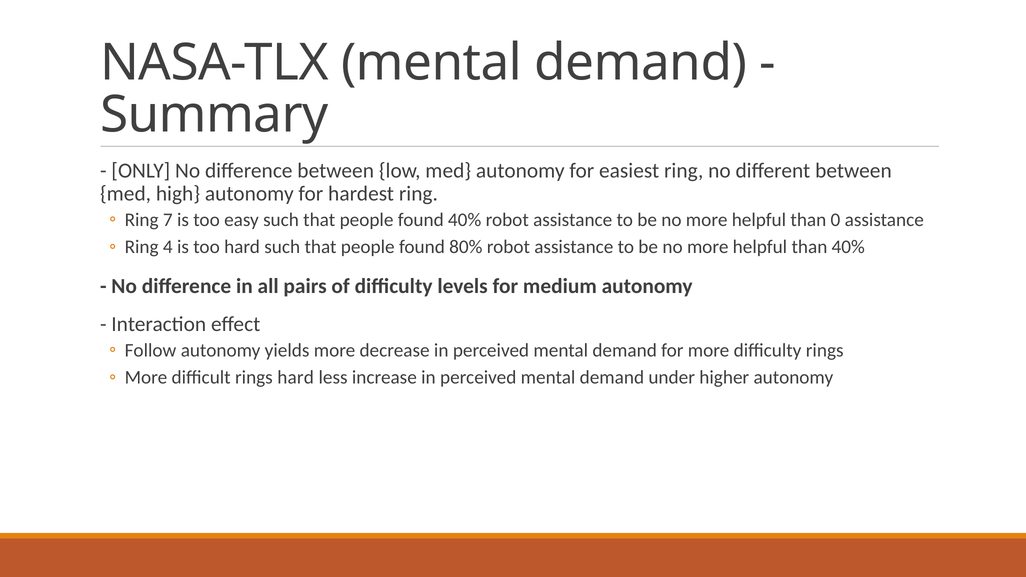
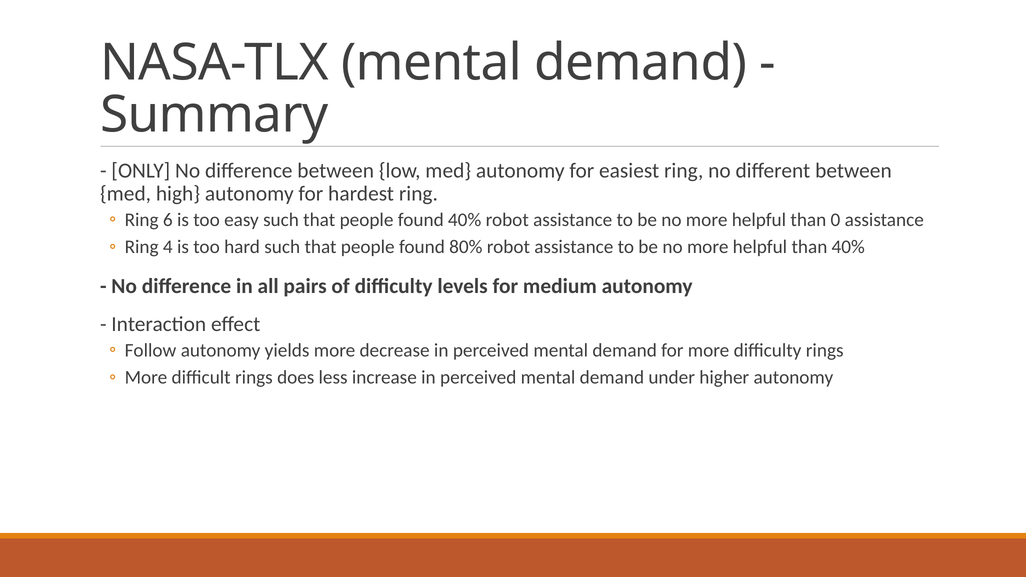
7: 7 -> 6 (168, 220)
rings hard: hard -> does (296, 378)
